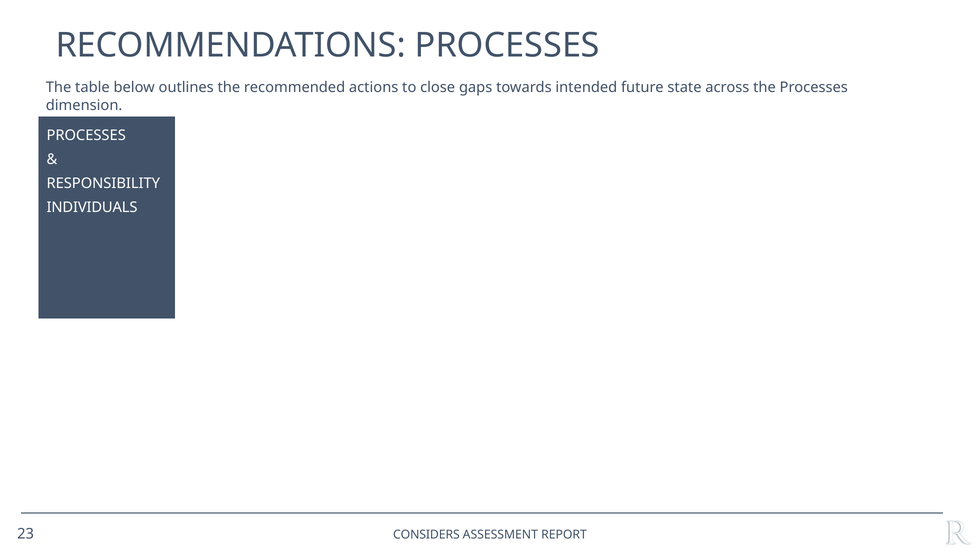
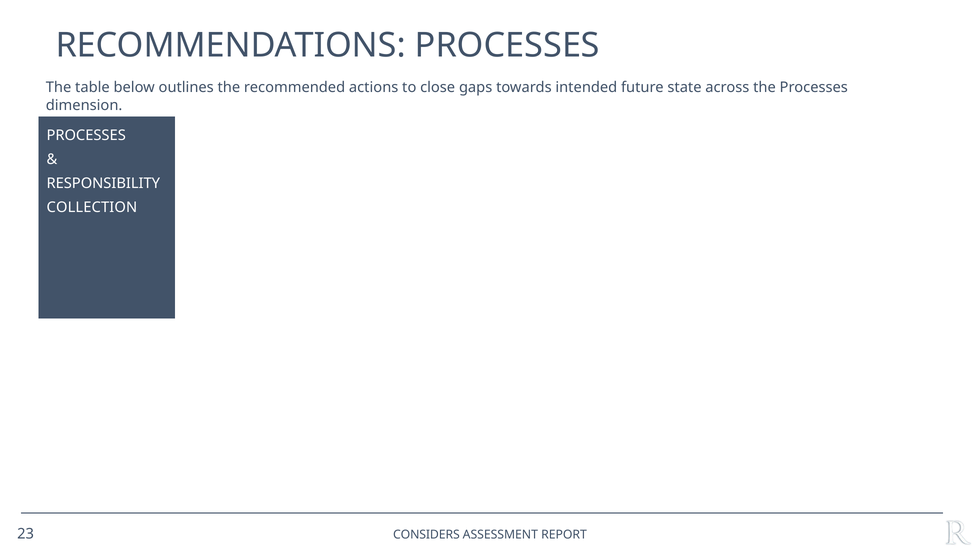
INDIVIDUALS: INDIVIDUALS -> COLLECTION (92, 207)
